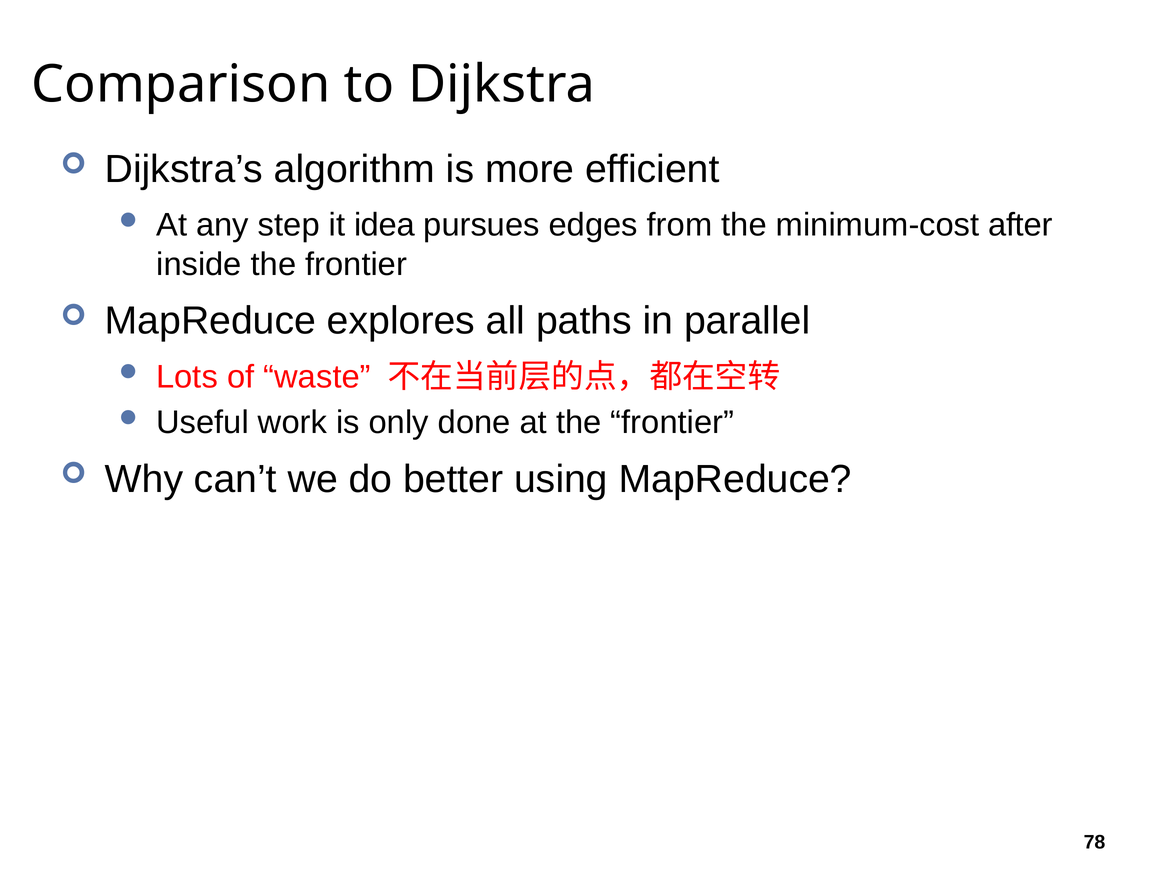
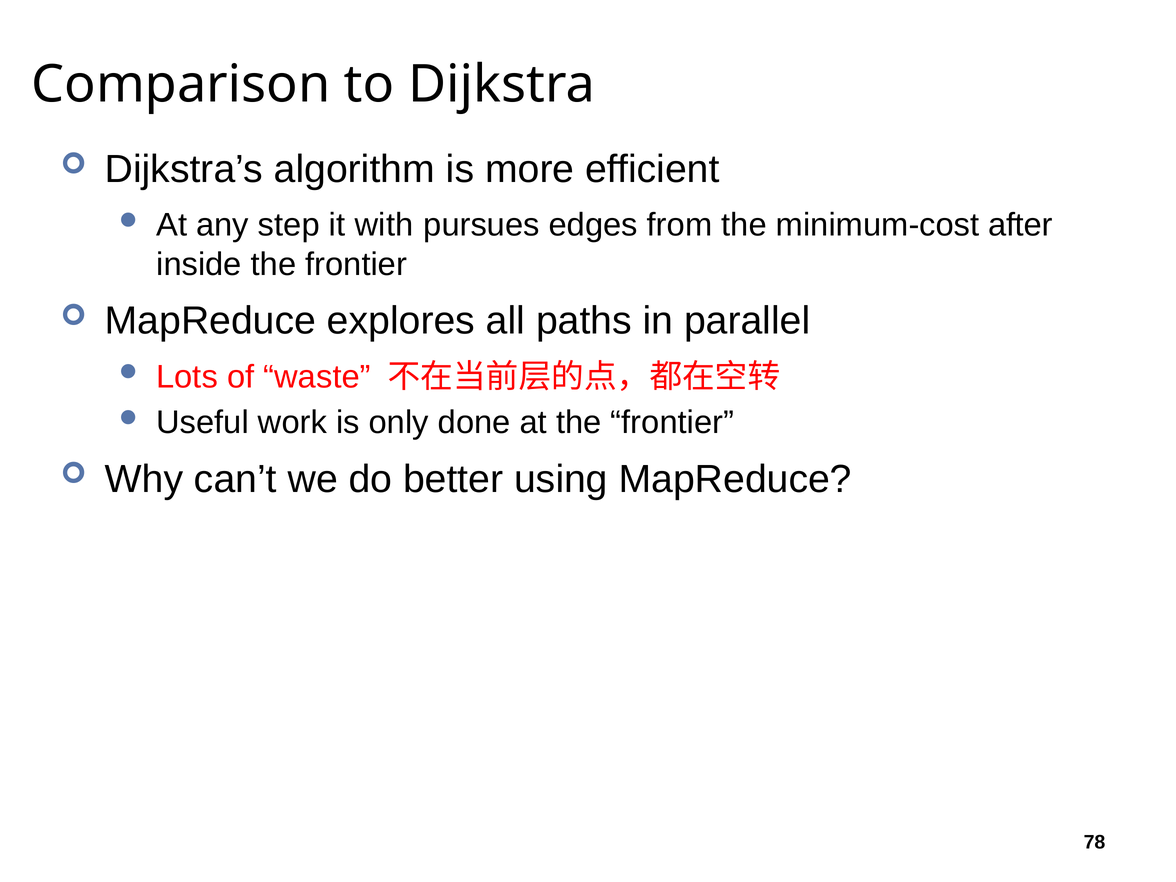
idea: idea -> with (384, 225)
